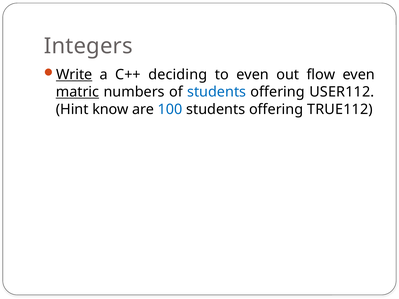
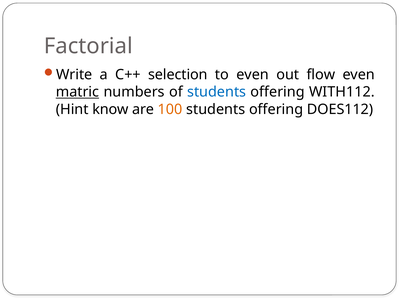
Integers: Integers -> Factorial (88, 46)
Write underline: present -> none (74, 75)
deciding: deciding -> selection (178, 75)
USER112: USER112 -> WITH112 (342, 92)
100 colour: blue -> orange (170, 109)
TRUE112: TRUE112 -> DOES112 (340, 109)
